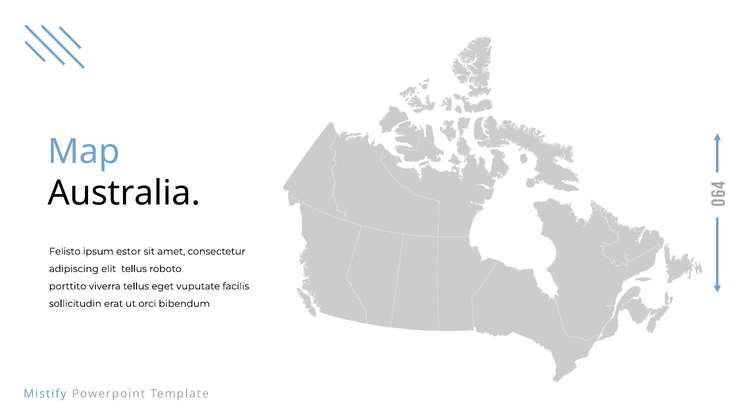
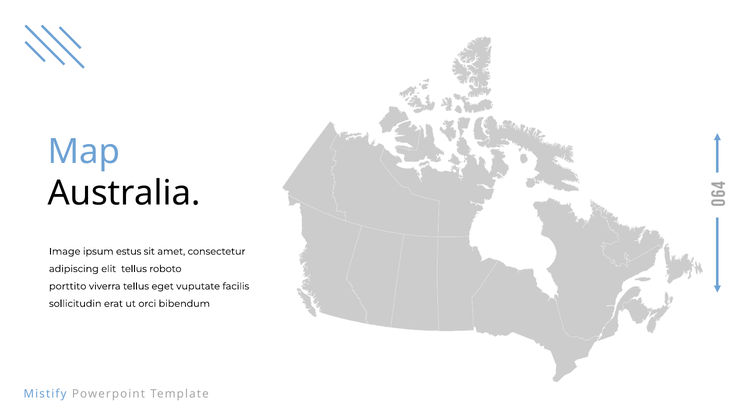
Felisto: Felisto -> Image (65, 251)
estor: estor -> estus (129, 251)
